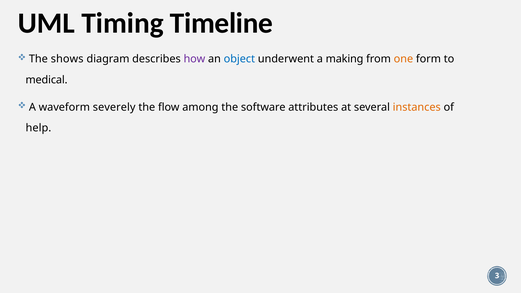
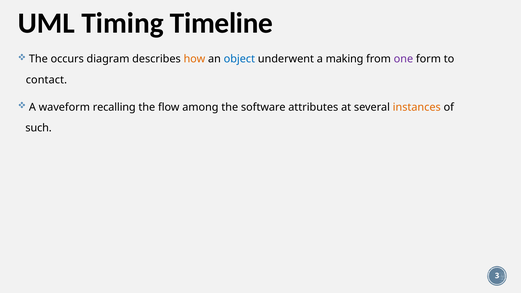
shows: shows -> occurs (67, 59)
how colour: purple -> orange (194, 59)
one colour: orange -> purple (403, 59)
medical: medical -> contact (46, 80)
severely: severely -> recalling (114, 107)
help: help -> such (39, 128)
